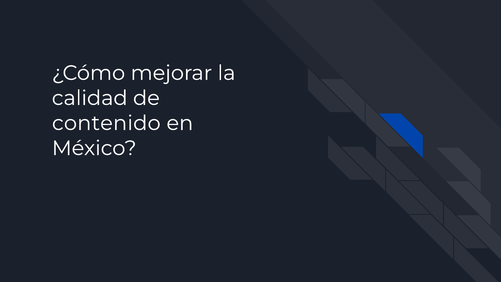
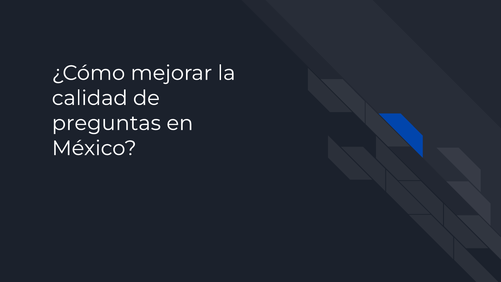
contenido: contenido -> preguntas (106, 123)
